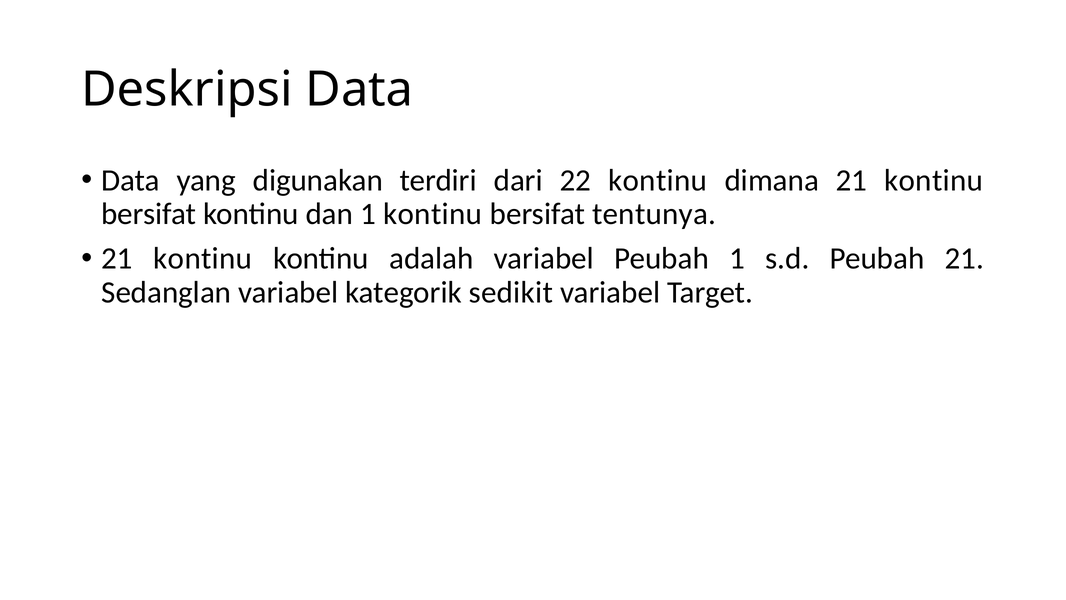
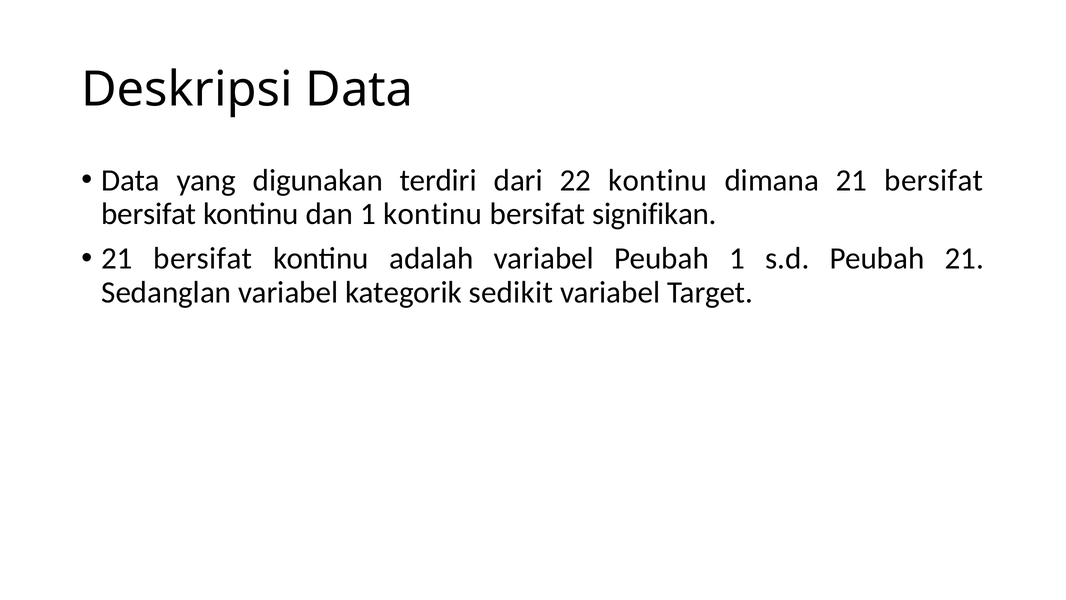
dimana 21 kontinu: kontinu -> bersifat (934, 180)
tentunya: tentunya -> signifikan (654, 214)
kontinu: kontinu -> bersifat (203, 259)
